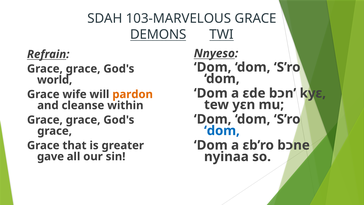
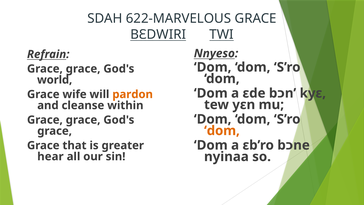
103-MARVELOUS: 103-MARVELOUS -> 622-MARVELOUS (179, 18)
DEMONS: DEMONS -> BƐDWIRI (158, 34)
dom colour: blue -> orange (222, 131)
gave: gave -> hear (50, 156)
